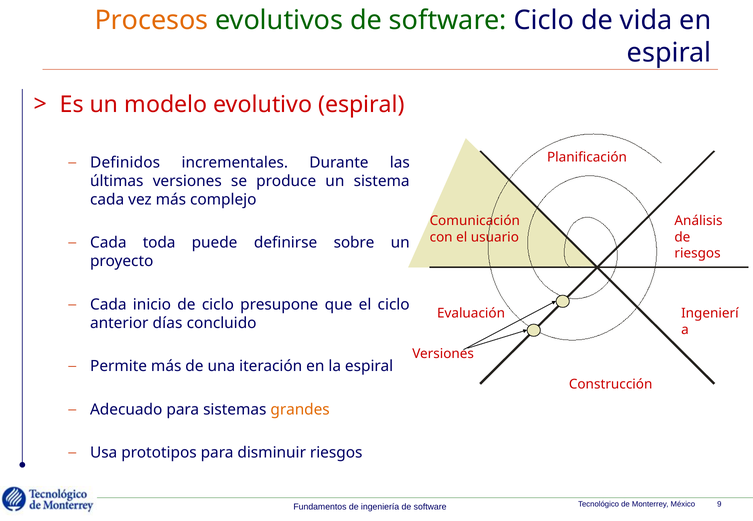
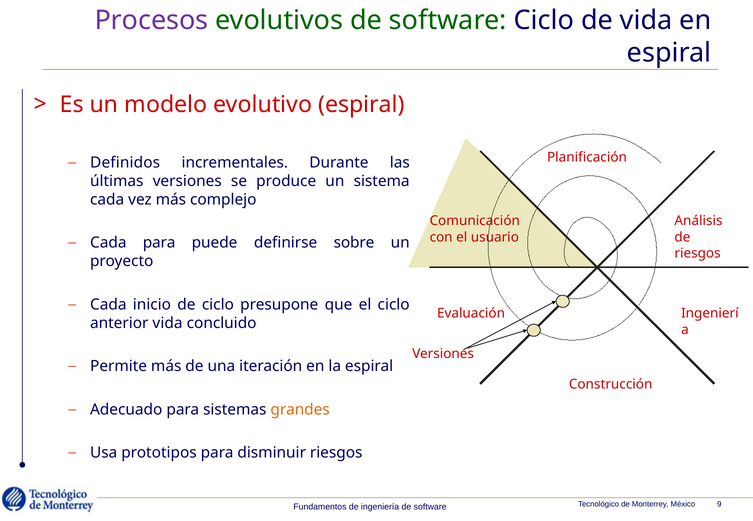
Procesos colour: orange -> purple (151, 20)
Cada toda: toda -> para (159, 243)
anterior días: días -> vida (168, 323)
